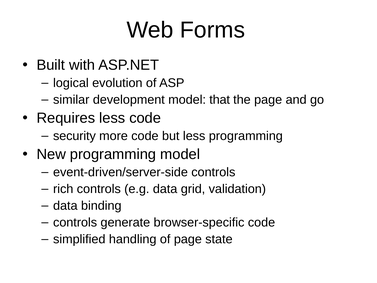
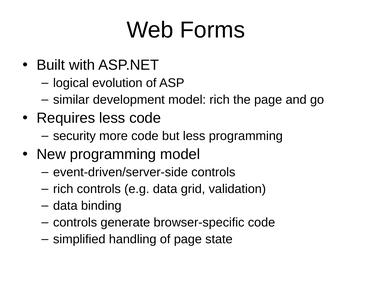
model that: that -> rich (220, 100)
